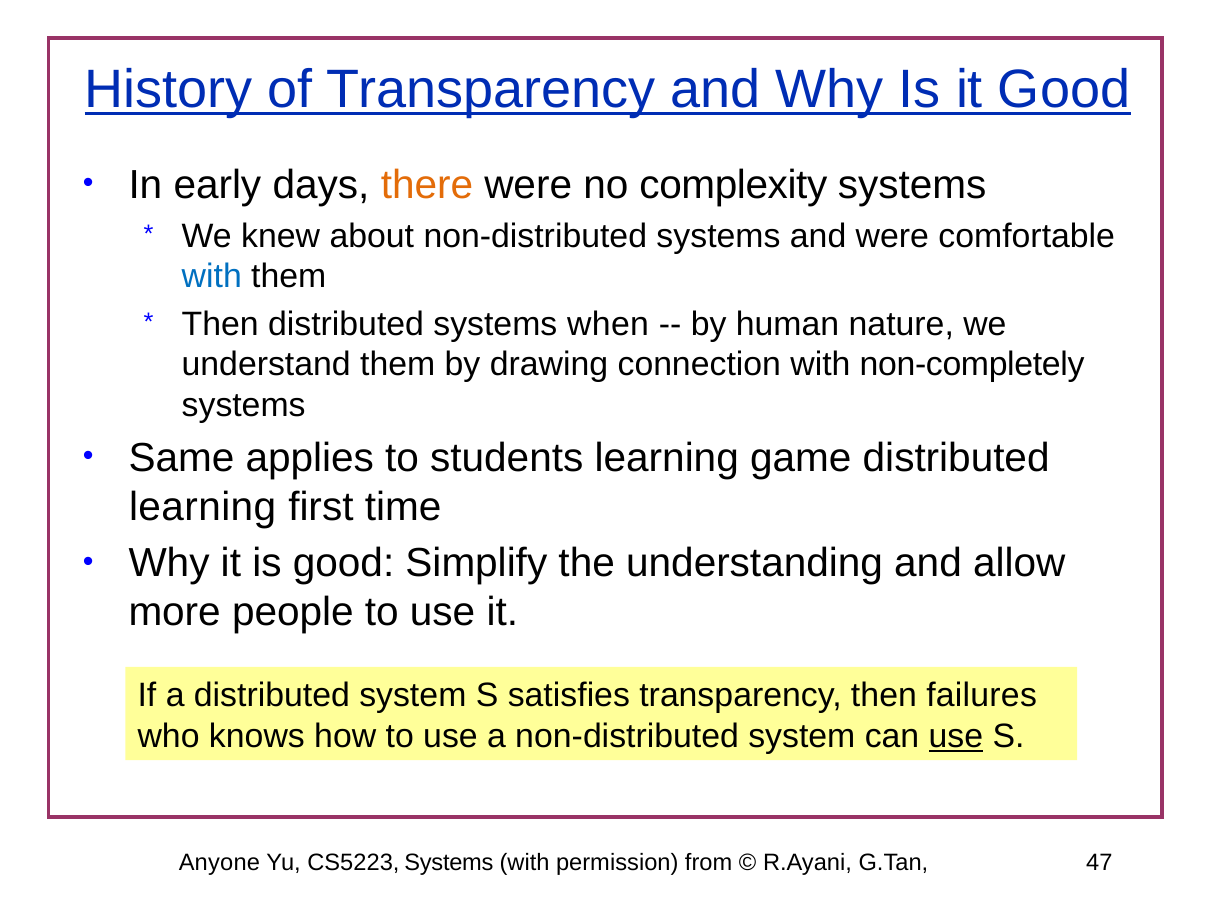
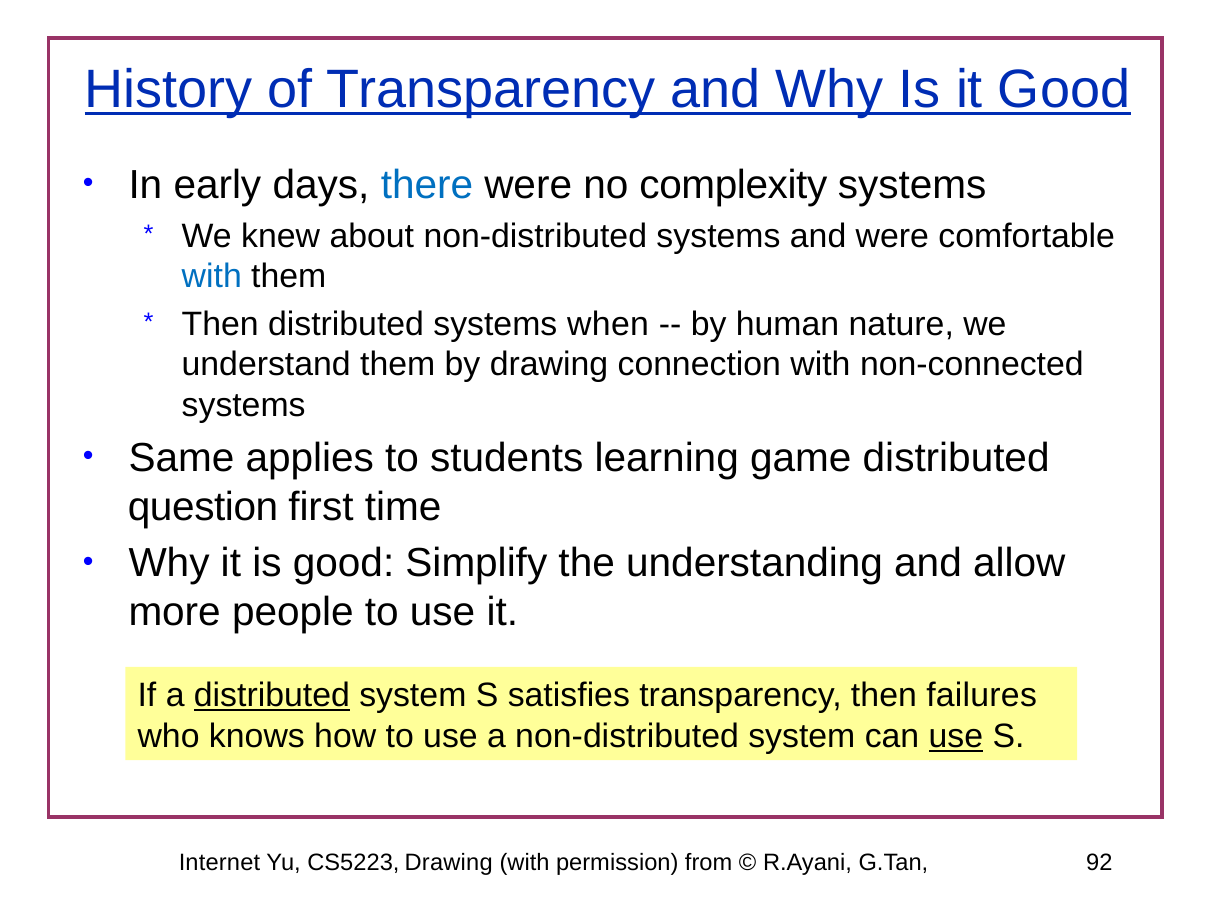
there colour: orange -> blue (427, 185)
non-completely: non-completely -> non-connected (972, 364)
learning: learning -> question (203, 507)
distributed underline: none -> present (272, 696)
Anyone: Anyone -> Internet (219, 863)
CS5223 Systems: Systems -> Drawing (449, 863)
47: 47 -> 92 (1099, 863)
